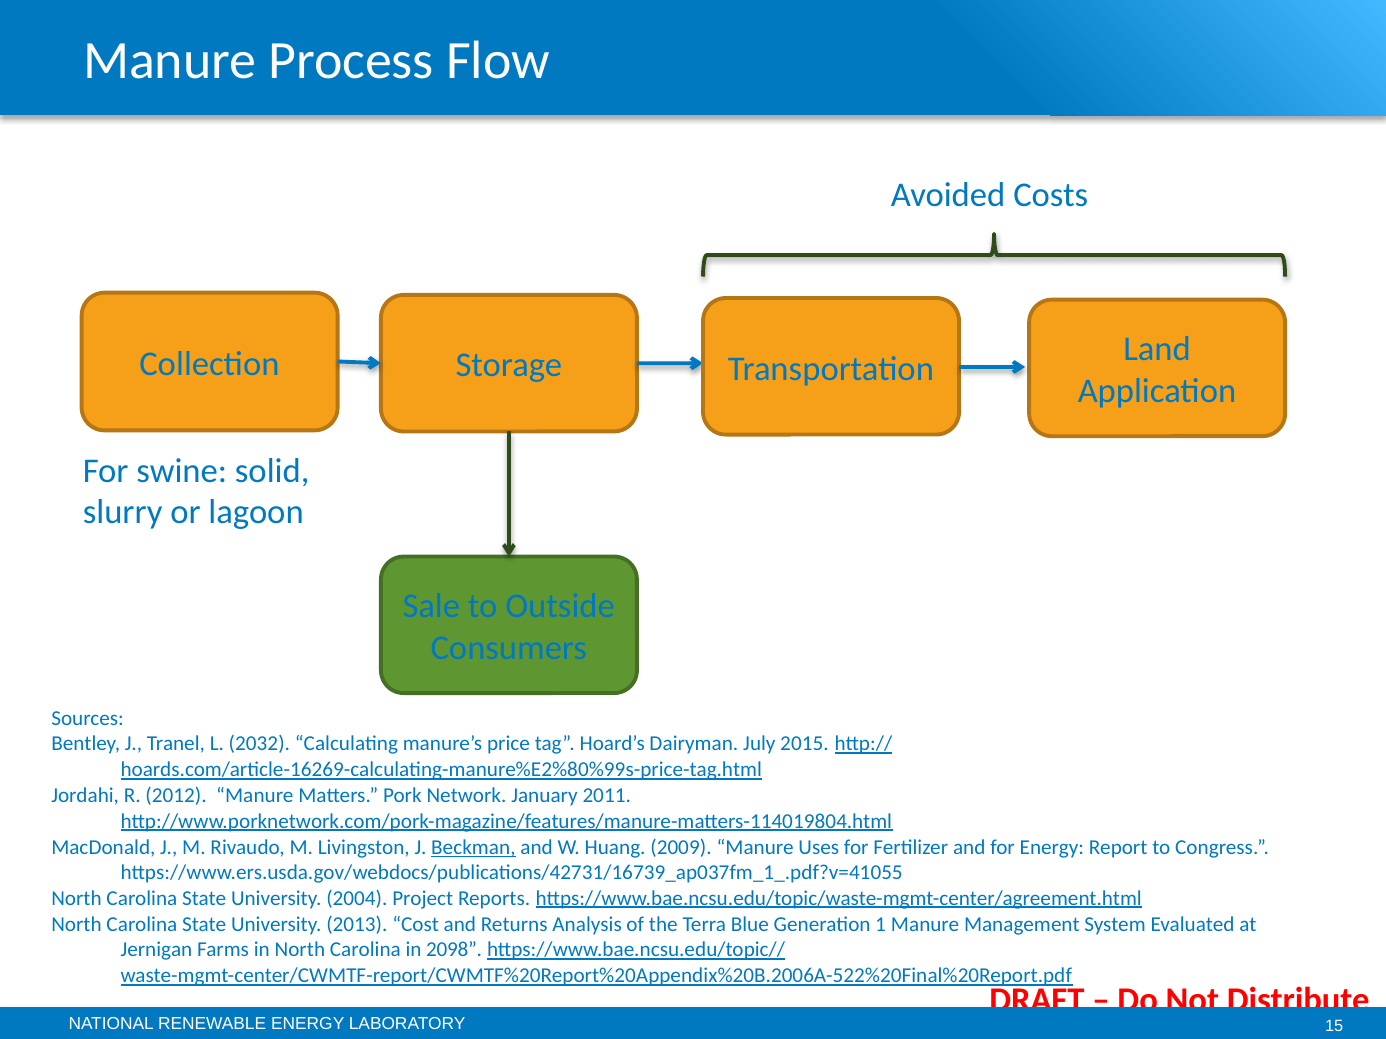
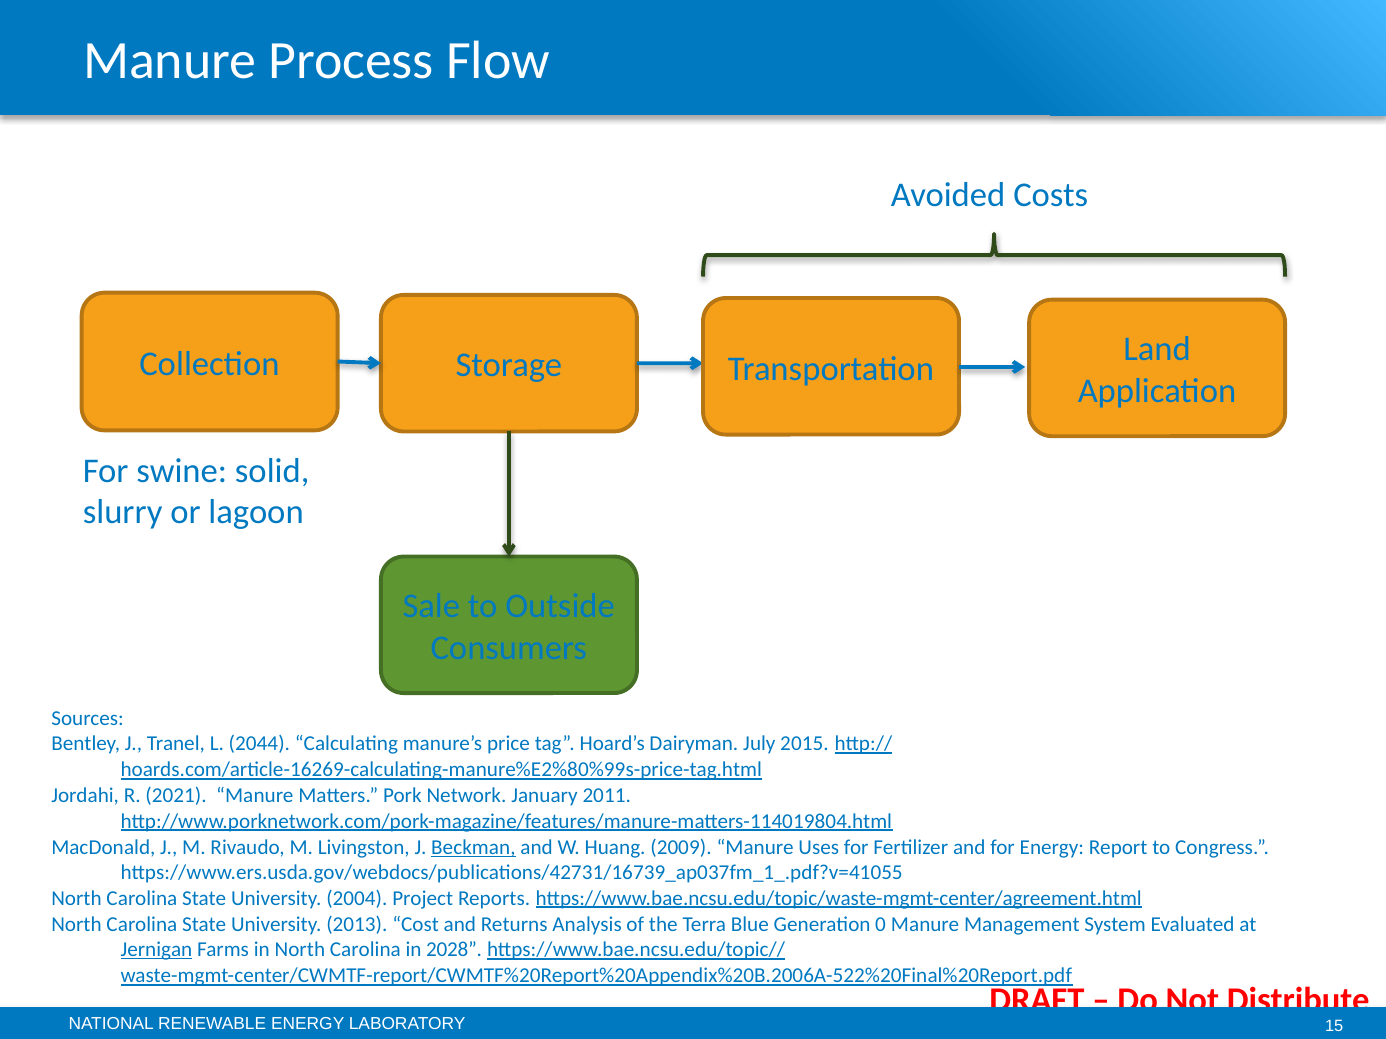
2032: 2032 -> 2044 (259, 744)
2012: 2012 -> 2021 (176, 796)
1: 1 -> 0 (881, 925)
Jernigan underline: none -> present (156, 950)
2098: 2098 -> 2028 (454, 950)
